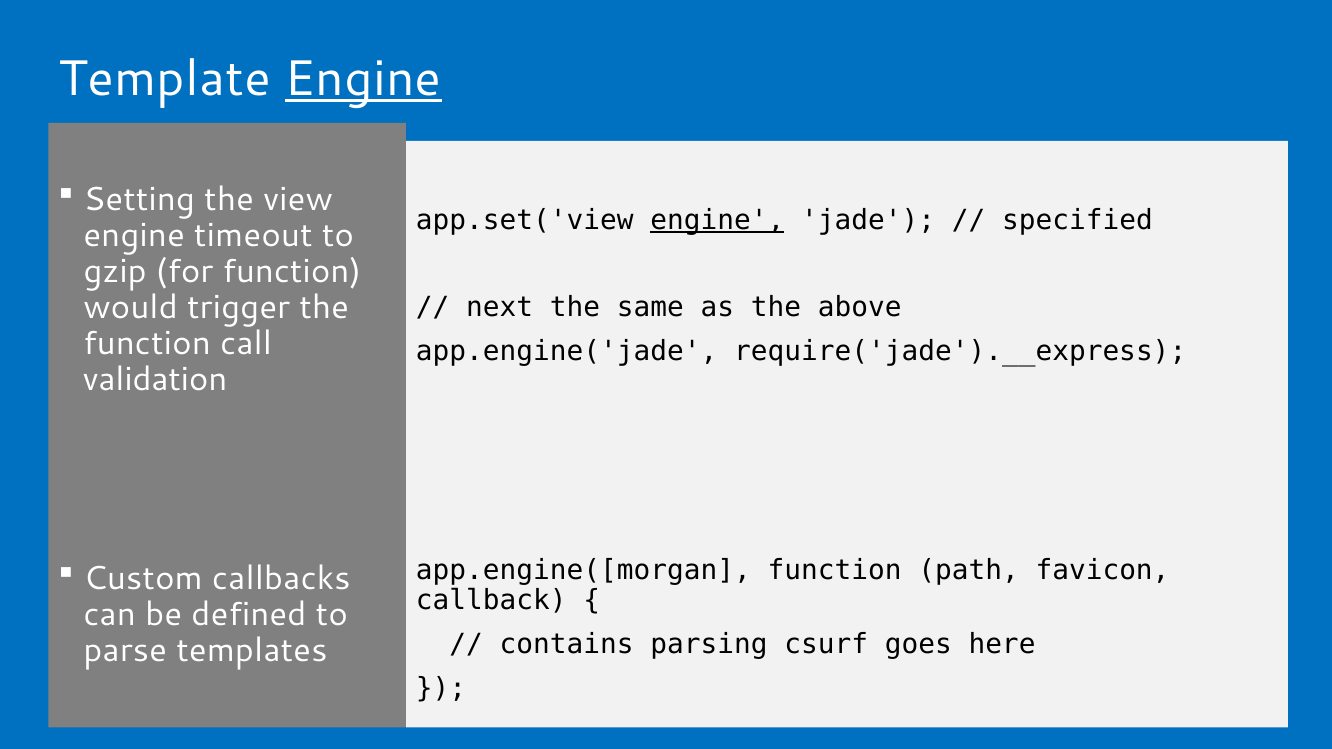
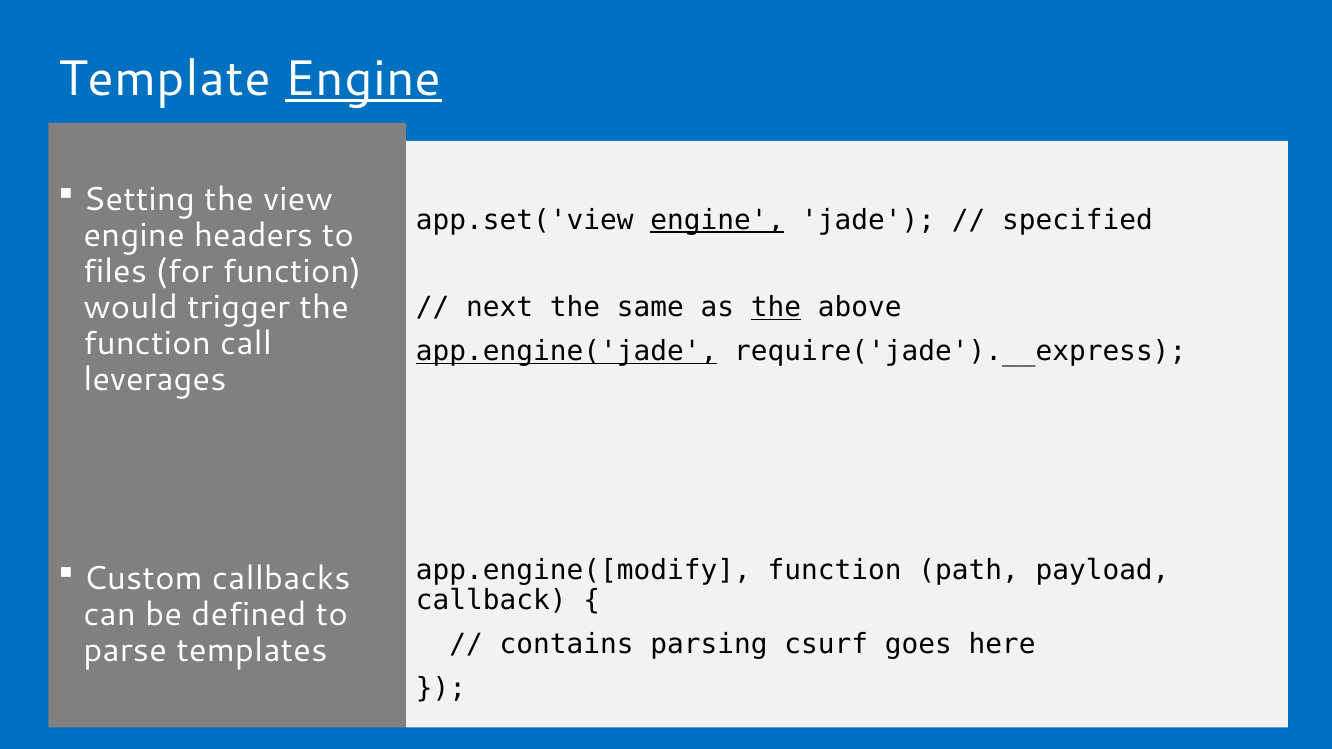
timeout: timeout -> headers (254, 236)
gzip: gzip -> files (115, 271)
the underline: none -> present (776, 308)
app.engine('jade underline: none -> present (567, 352)
validation: validation -> leverages (155, 379)
app.engine([morgan: app.engine([morgan -> app.engine([modify (583, 571)
favicon: favicon -> payload (1103, 571)
